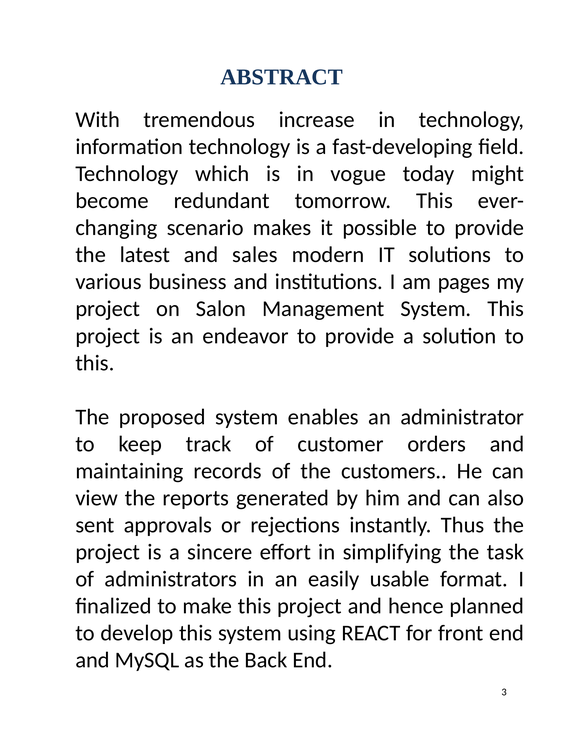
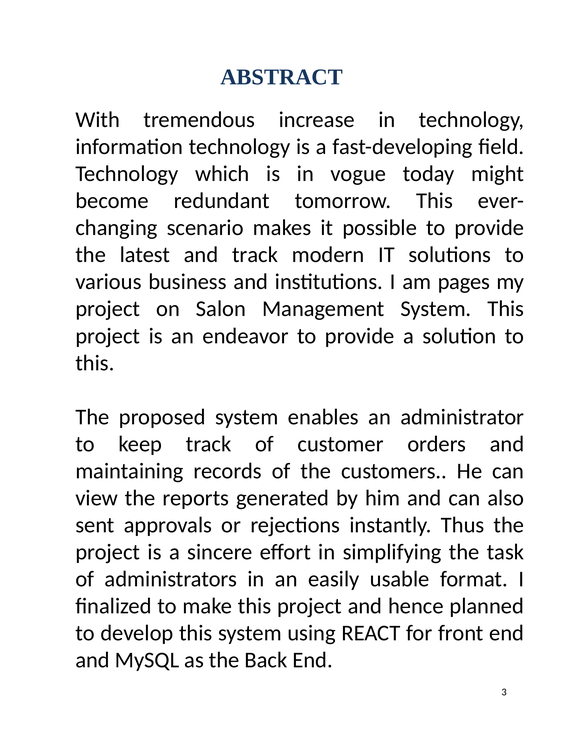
and sales: sales -> track (255, 255)
